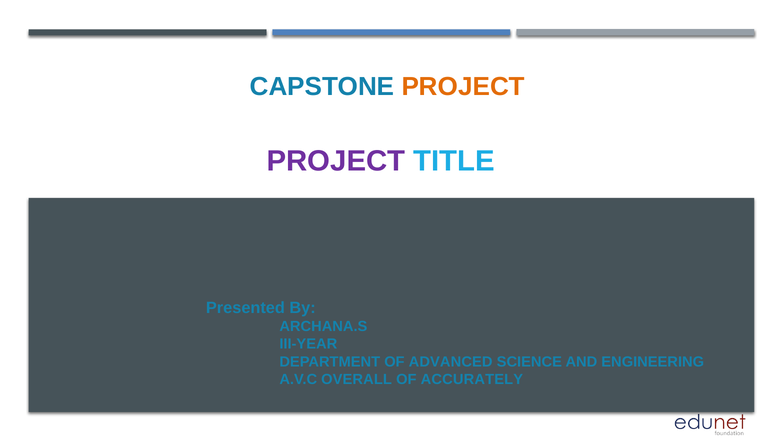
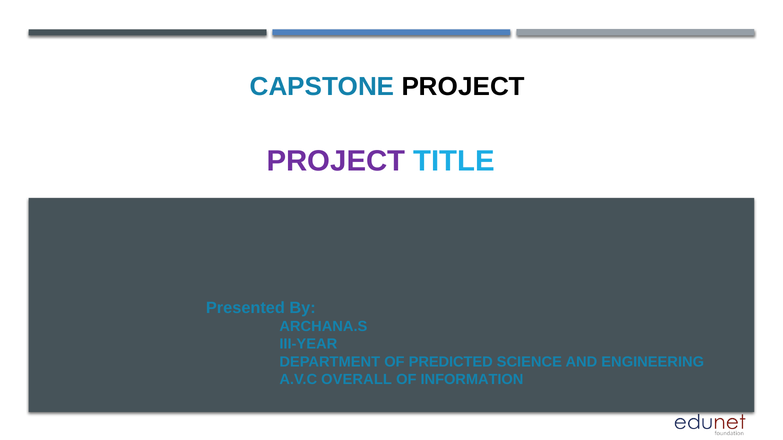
PROJECT colour: orange -> black (463, 87)
ADVANCED: ADVANCED -> PREDICTED (451, 362)
ACCURATELY: ACCURATELY -> INFORMATION (472, 380)
